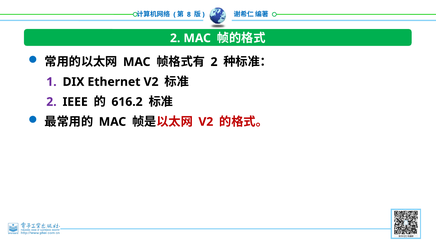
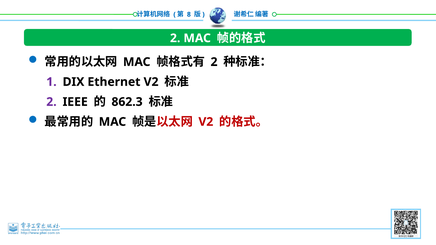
616.2: 616.2 -> 862.3 (127, 102)
